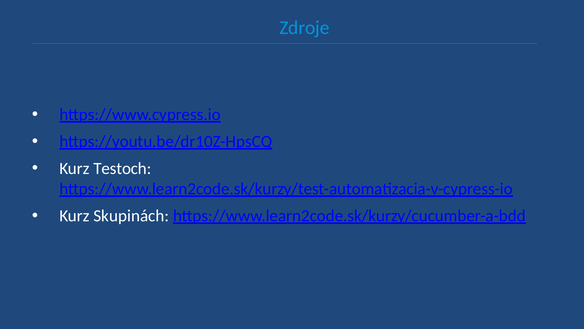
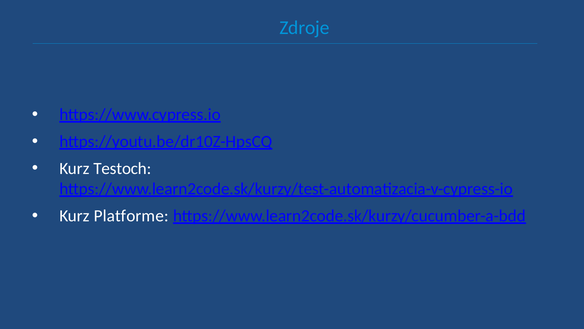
Skupinách: Skupinách -> Platforme (131, 216)
